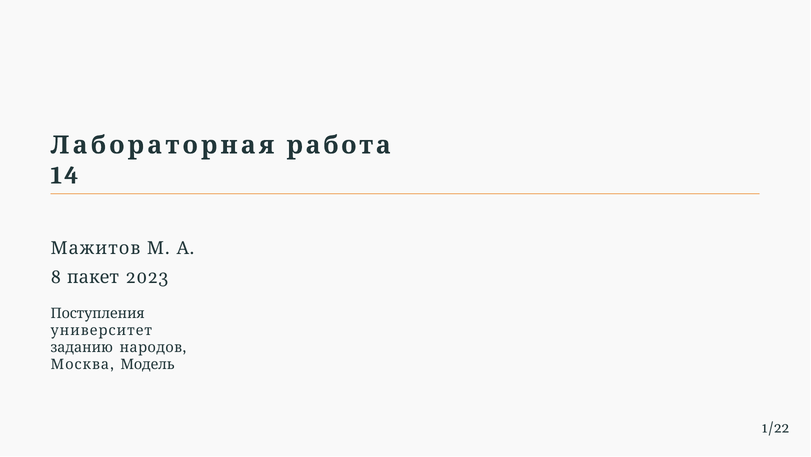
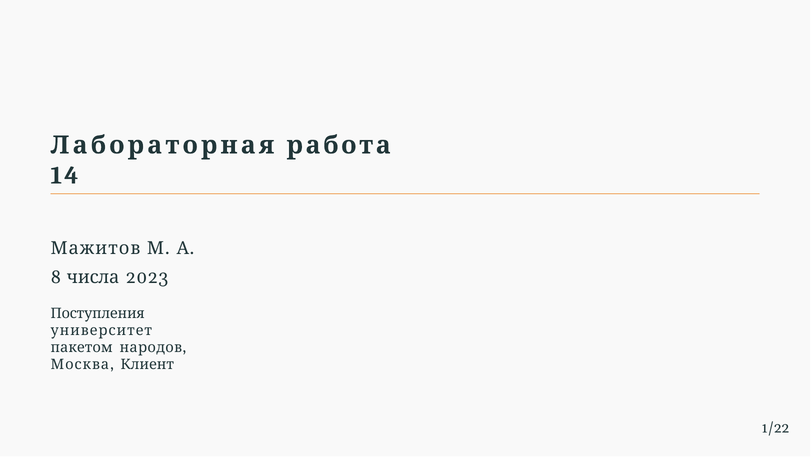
пакет: пакет -> числа (93, 277)
заданию: заданию -> пакетом (82, 347)
Модель: Модель -> Клиент (147, 364)
